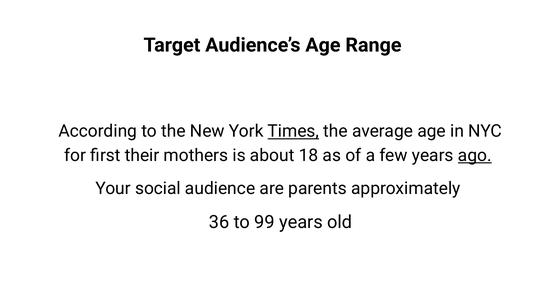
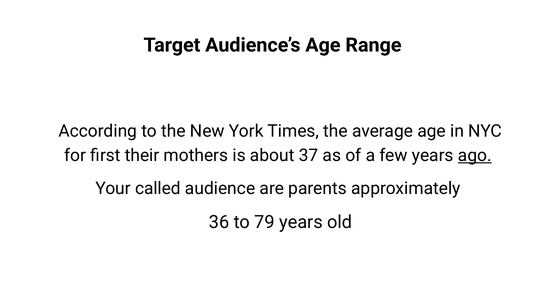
Times underline: present -> none (293, 131)
18: 18 -> 37 (309, 156)
social: social -> called (158, 189)
99: 99 -> 79 (265, 222)
